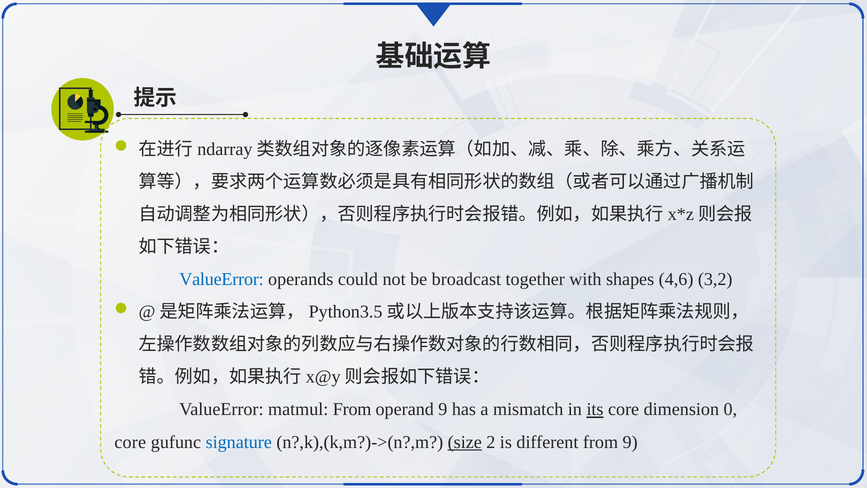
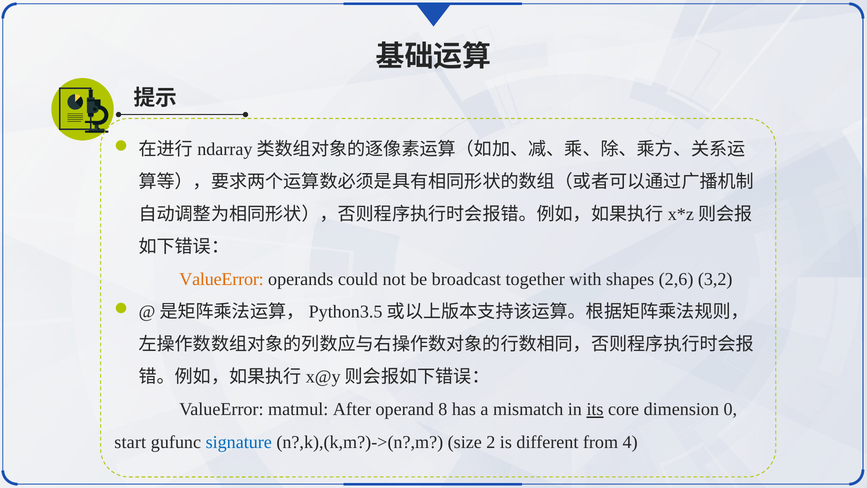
ValueError colour: blue -> orange (222, 279)
4,6: 4,6 -> 2,6 (676, 279)
matmul From: From -> After (352, 409)
operand 9: 9 -> 8 (443, 409)
core: core -> start (130, 442)
size underline: present -> none (465, 442)
from 9: 9 -> 4 (630, 442)
